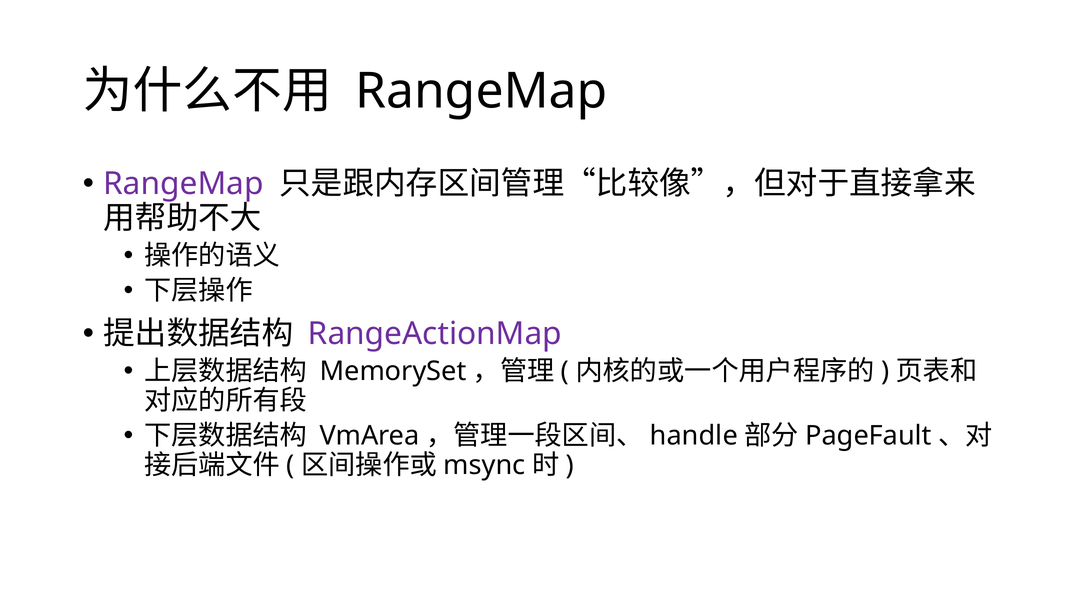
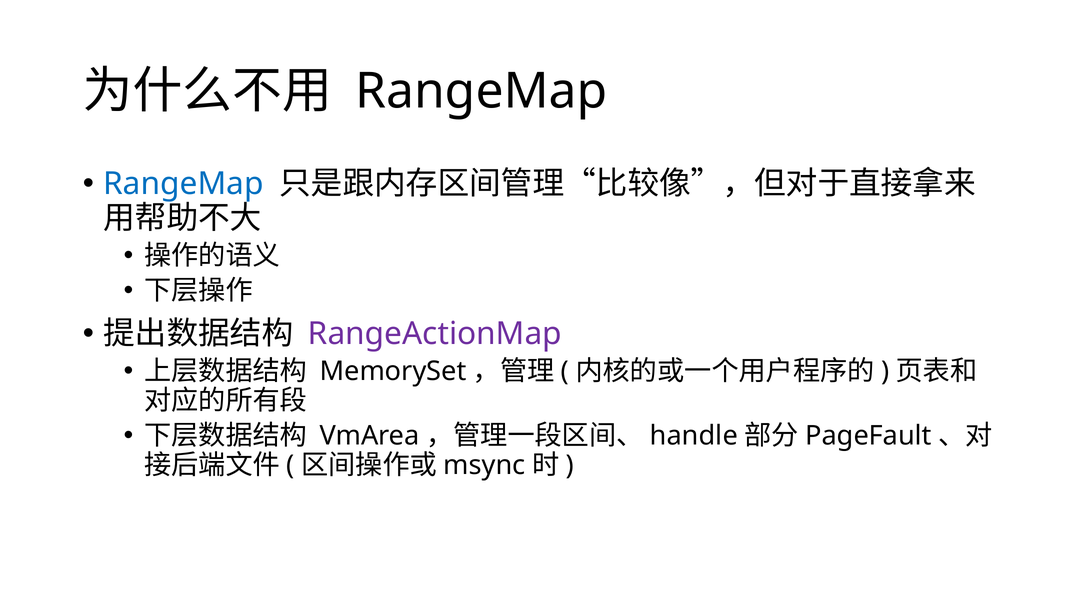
RangeMap colour: purple -> blue (183, 184)
